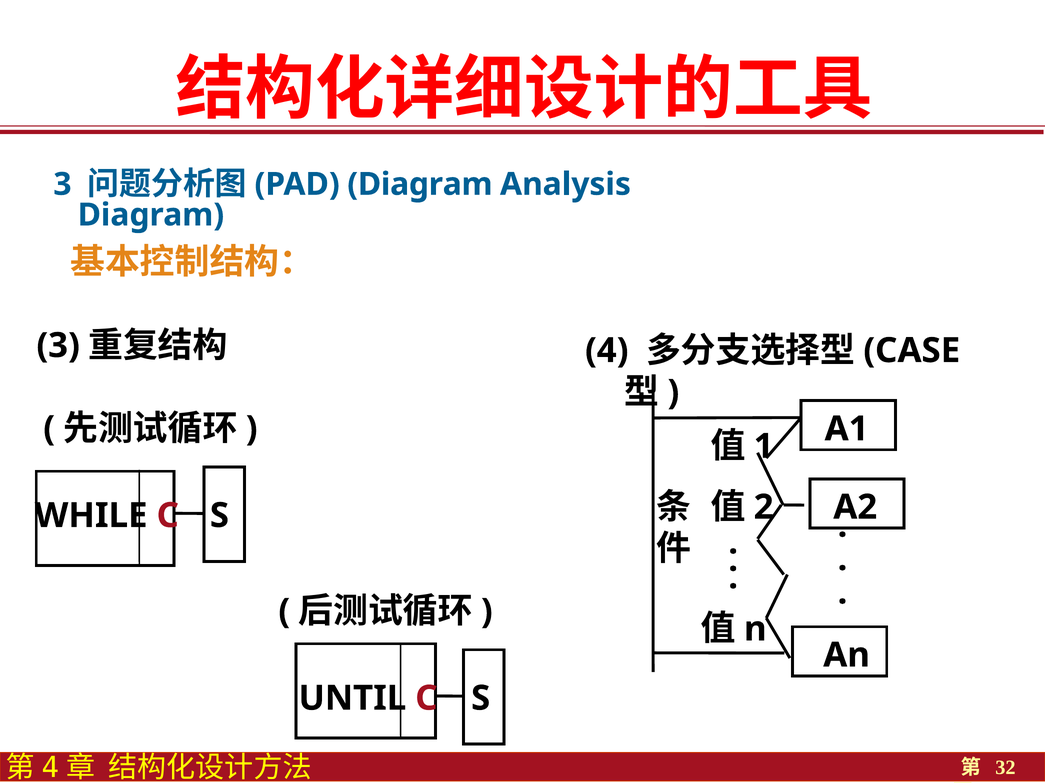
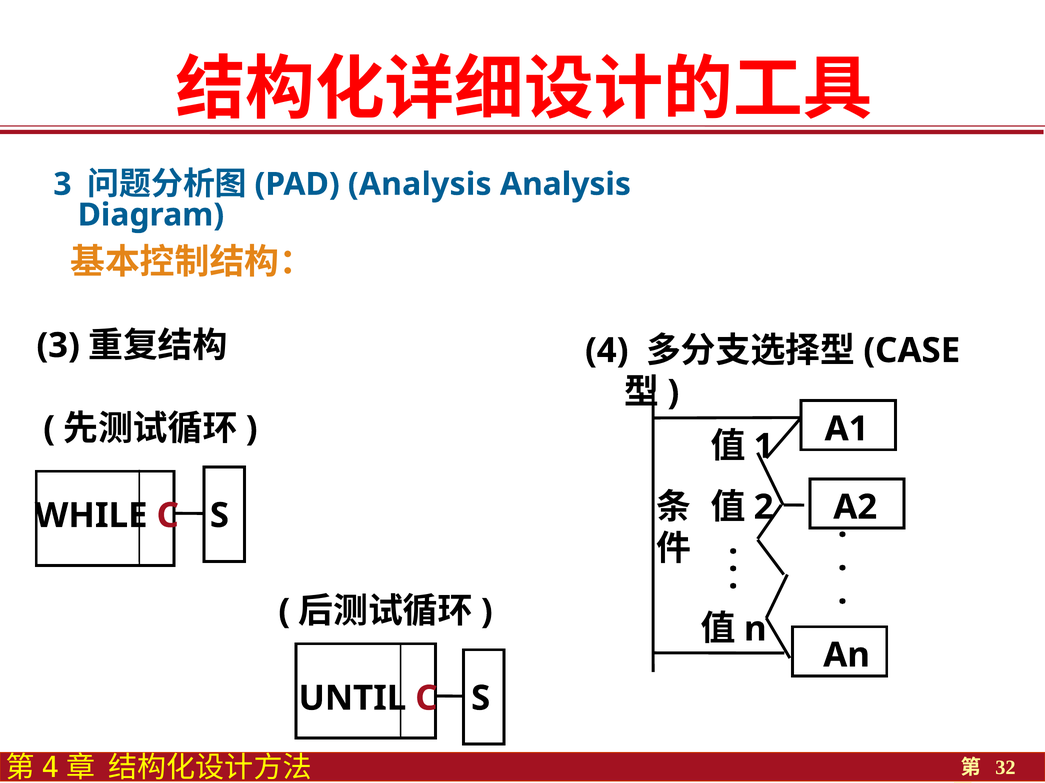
Diagram: Diagram -> Analysis (420, 184)
